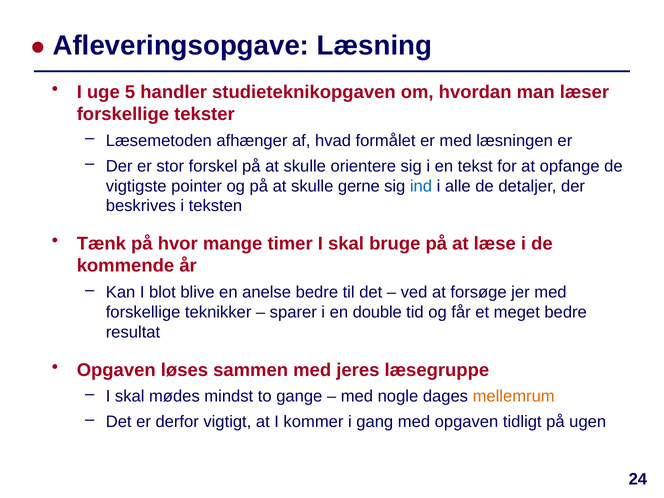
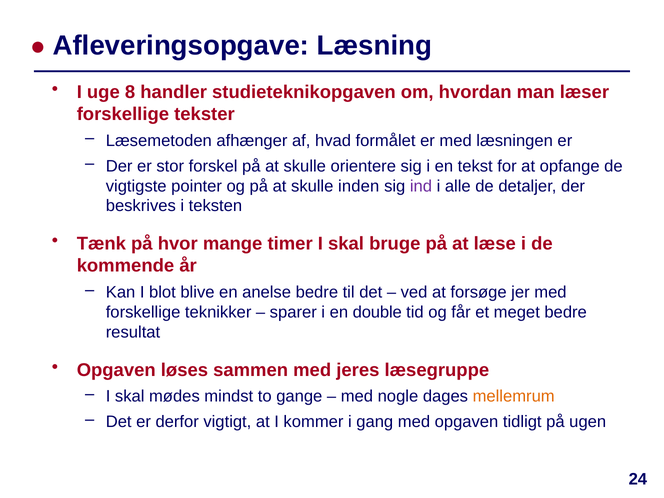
5: 5 -> 8 (130, 92)
gerne: gerne -> inden (359, 186)
ind colour: blue -> purple (421, 186)
